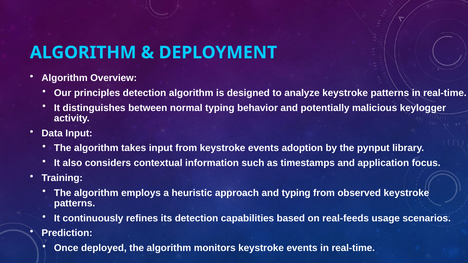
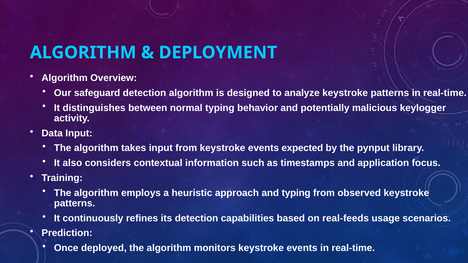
principles: principles -> safeguard (97, 93)
adoption: adoption -> expected (302, 148)
